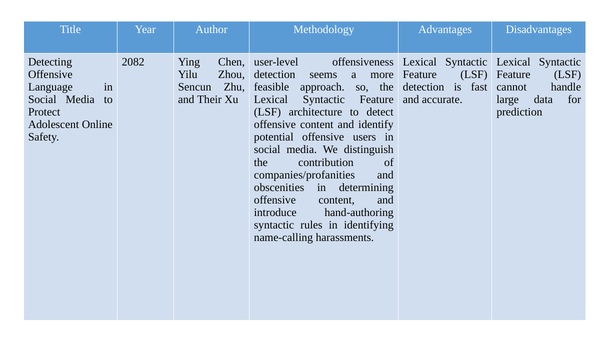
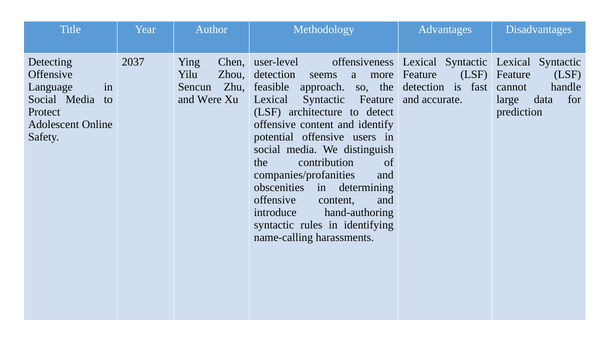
2082: 2082 -> 2037 (133, 62)
Their: Their -> Were (209, 99)
